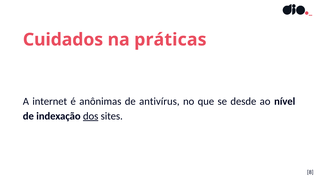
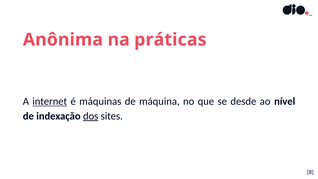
Cuidados: Cuidados -> Anônima (63, 40)
internet underline: none -> present (50, 101)
anônimas: anônimas -> máquinas (100, 101)
antivírus: antivírus -> máquina (159, 101)
